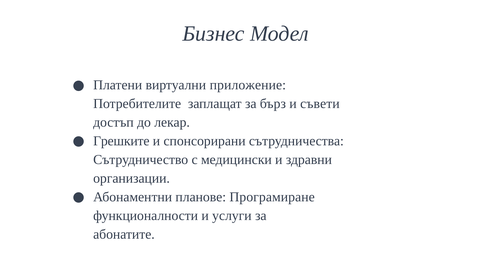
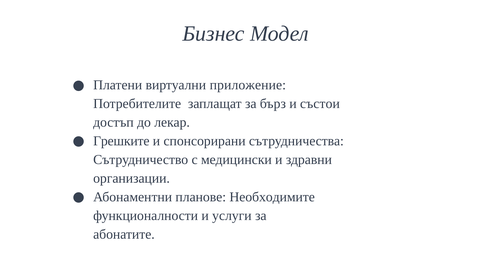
съвети: съвети -> състои (320, 104)
Програмиране: Програмиране -> Необходимите (272, 197)
